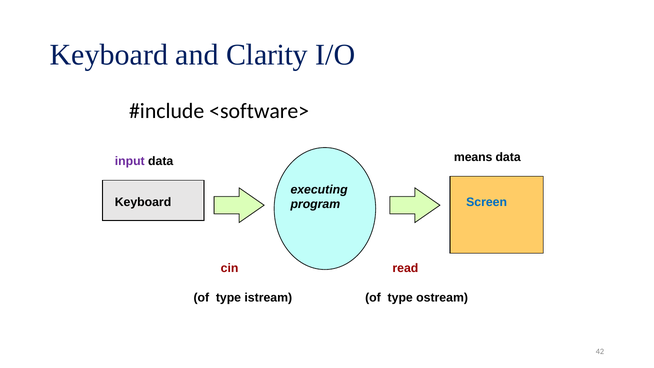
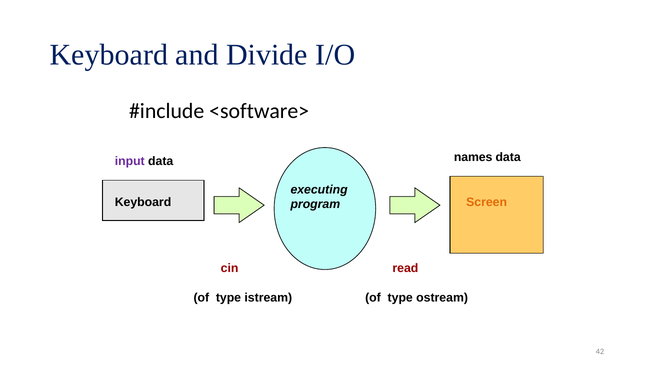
Clarity: Clarity -> Divide (267, 55)
means: means -> names (473, 157)
Screen colour: blue -> orange (487, 202)
